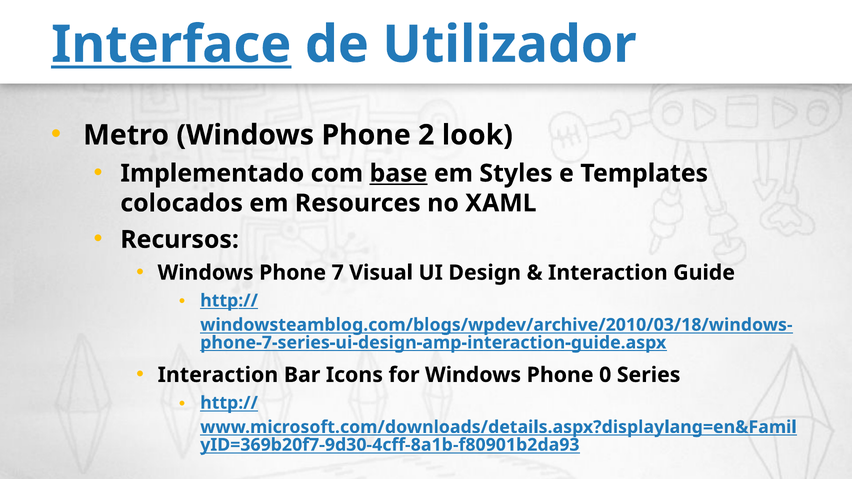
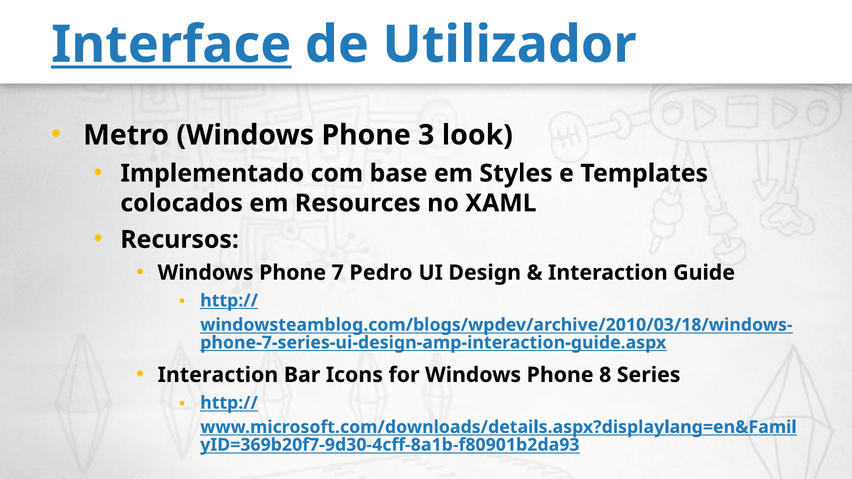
2: 2 -> 3 (426, 135)
base underline: present -> none (399, 173)
Visual: Visual -> Pedro (381, 273)
0: 0 -> 8 (605, 375)
